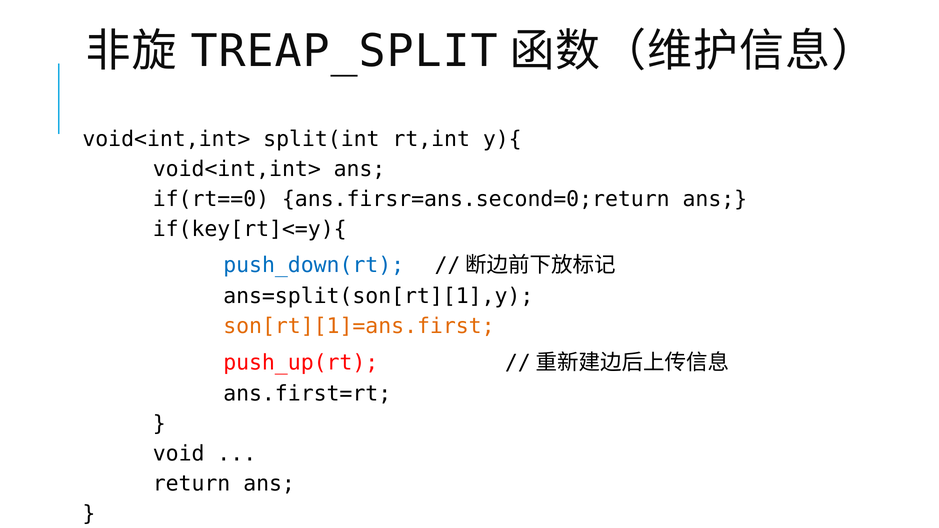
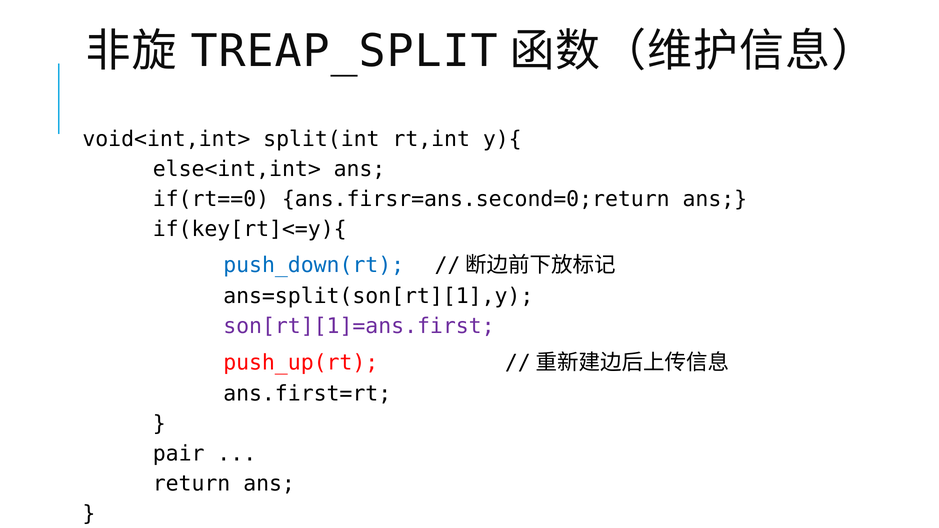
void<int,int>: void<int,int> -> else<int,int> (237, 169)
son[rt][1]=ans.first colour: orange -> purple (359, 326)
void: void -> pair (179, 454)
